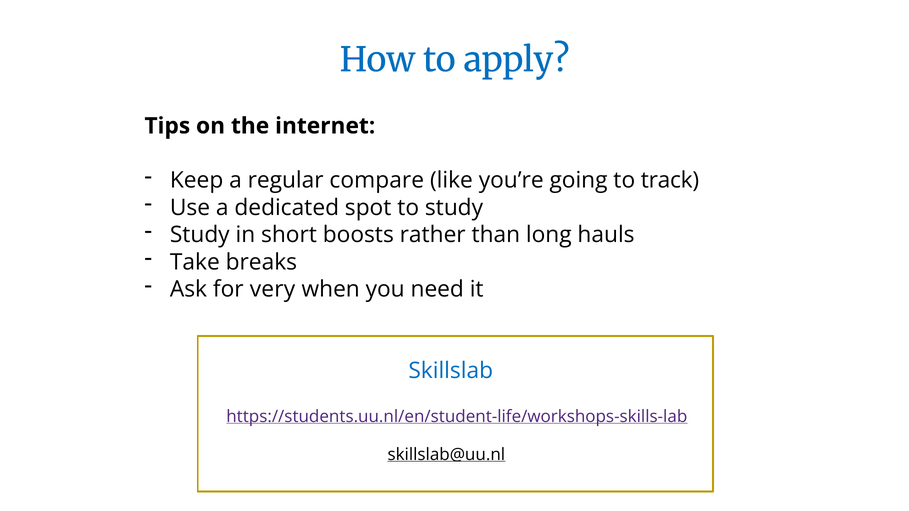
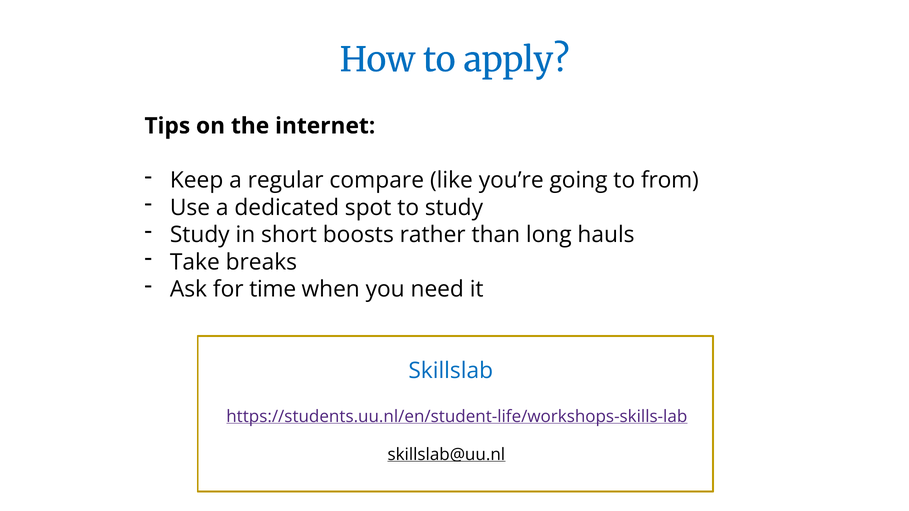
track: track -> from (670, 181)
very: very -> time (273, 290)
